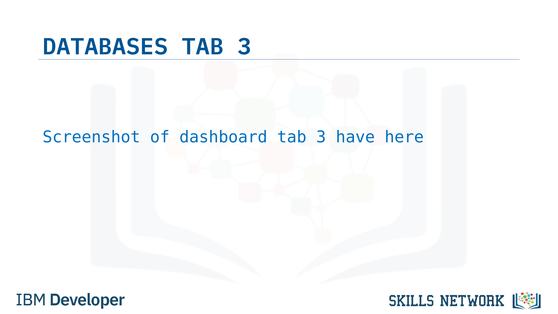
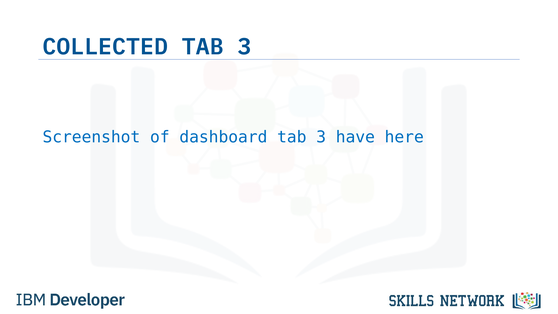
DATABASES: DATABASES -> COLLECTED (105, 47)
